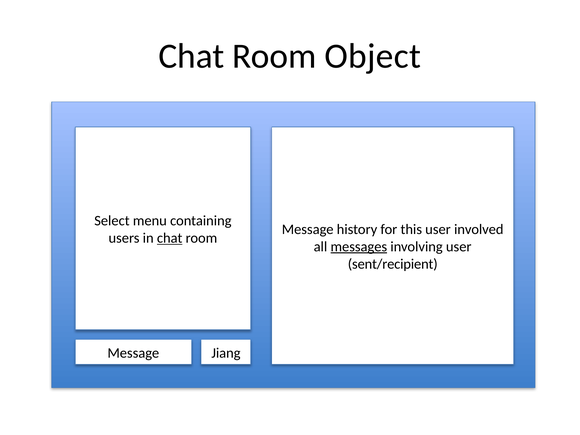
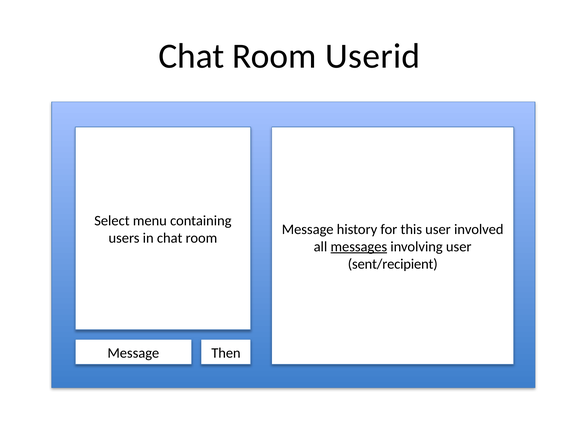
Object: Object -> Userid (373, 56)
chat underline: present -> none (170, 238)
Jiang: Jiang -> Then (226, 353)
